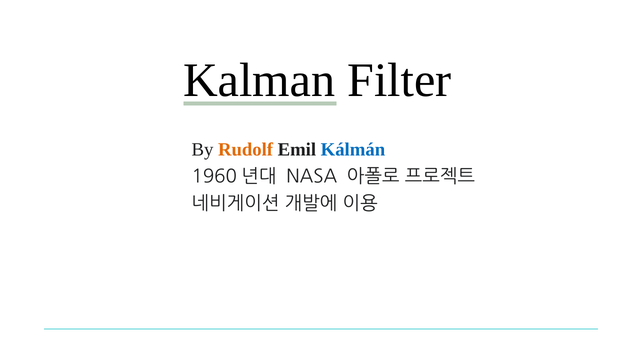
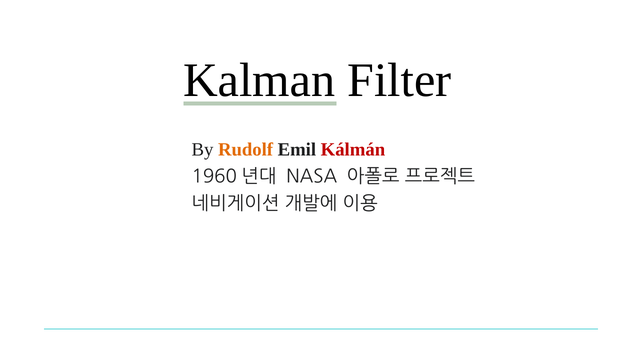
Kálmán colour: blue -> red (353, 150)
